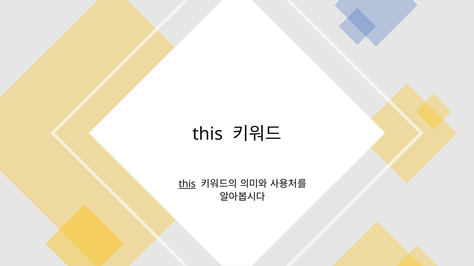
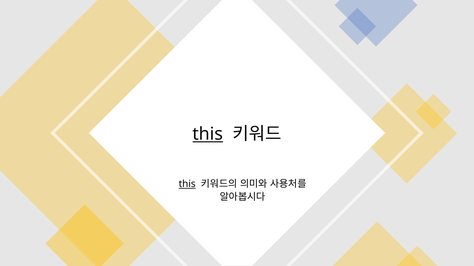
this underline: none -> present (208, 134)
